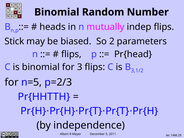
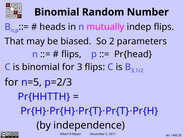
Stick: Stick -> That (14, 41)
